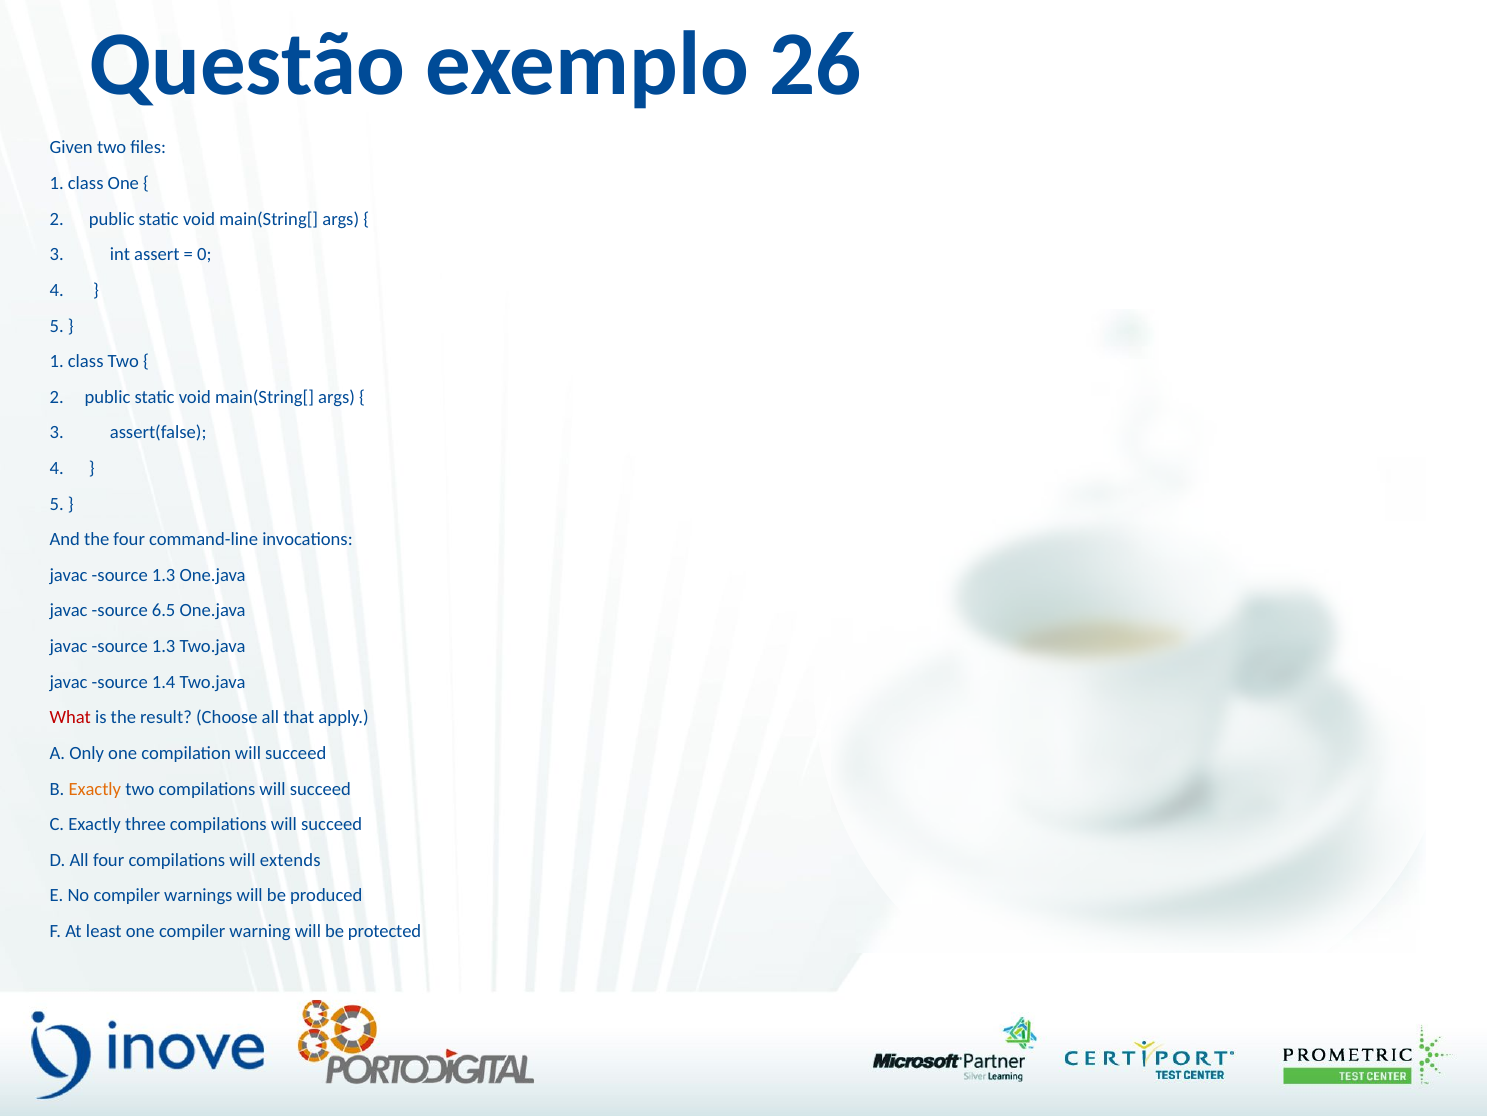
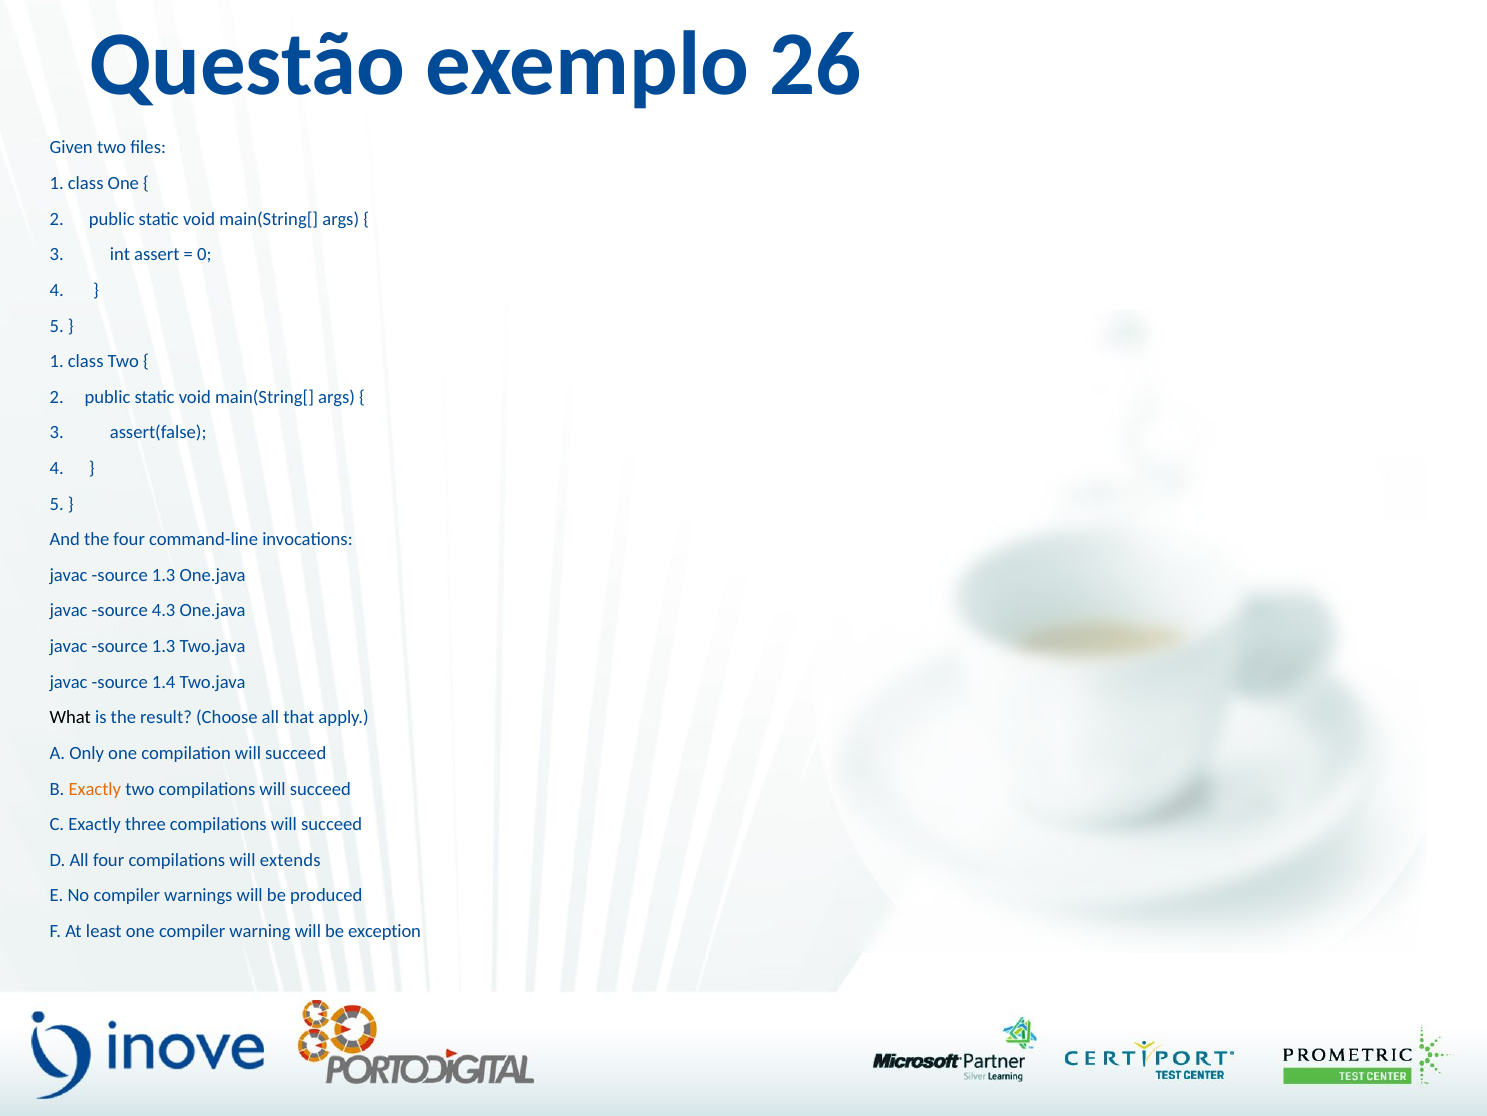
6.5: 6.5 -> 4.3 (164, 610)
What colour: red -> black (70, 717)
protected: protected -> exception (385, 931)
